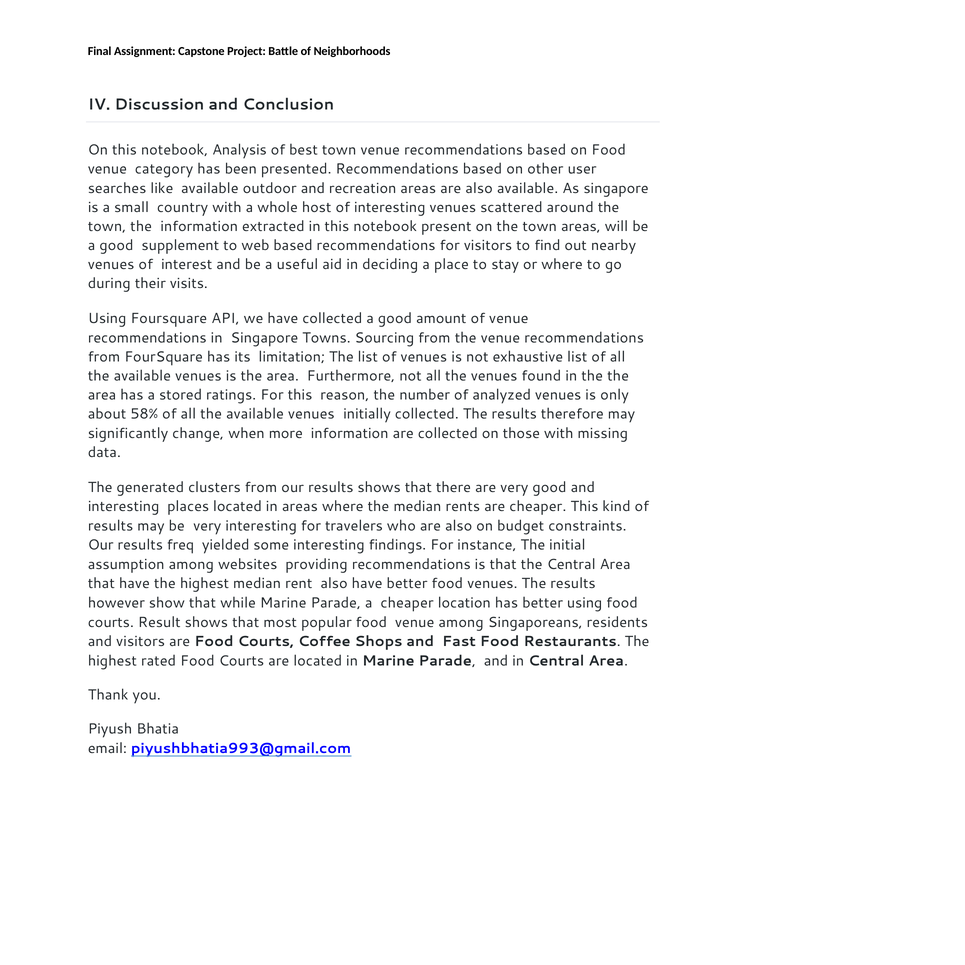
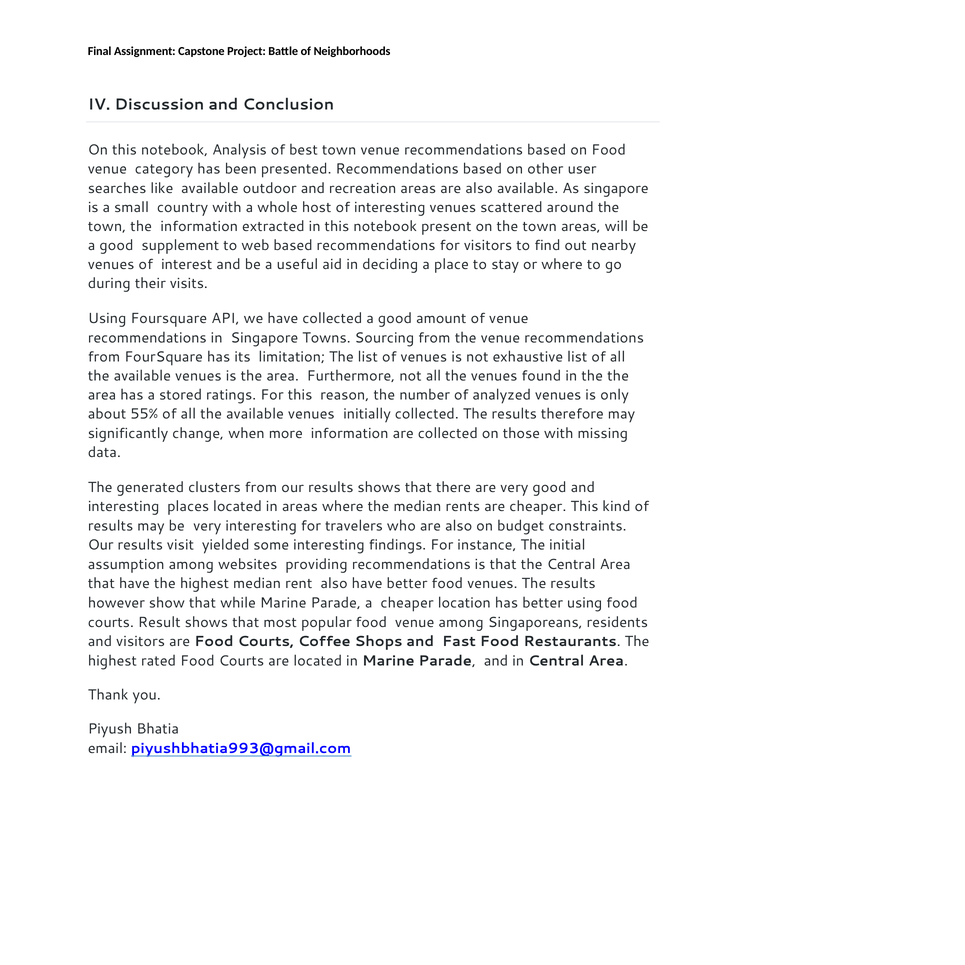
58%: 58% -> 55% (144, 414)
freq: freq -> visit (180, 545)
